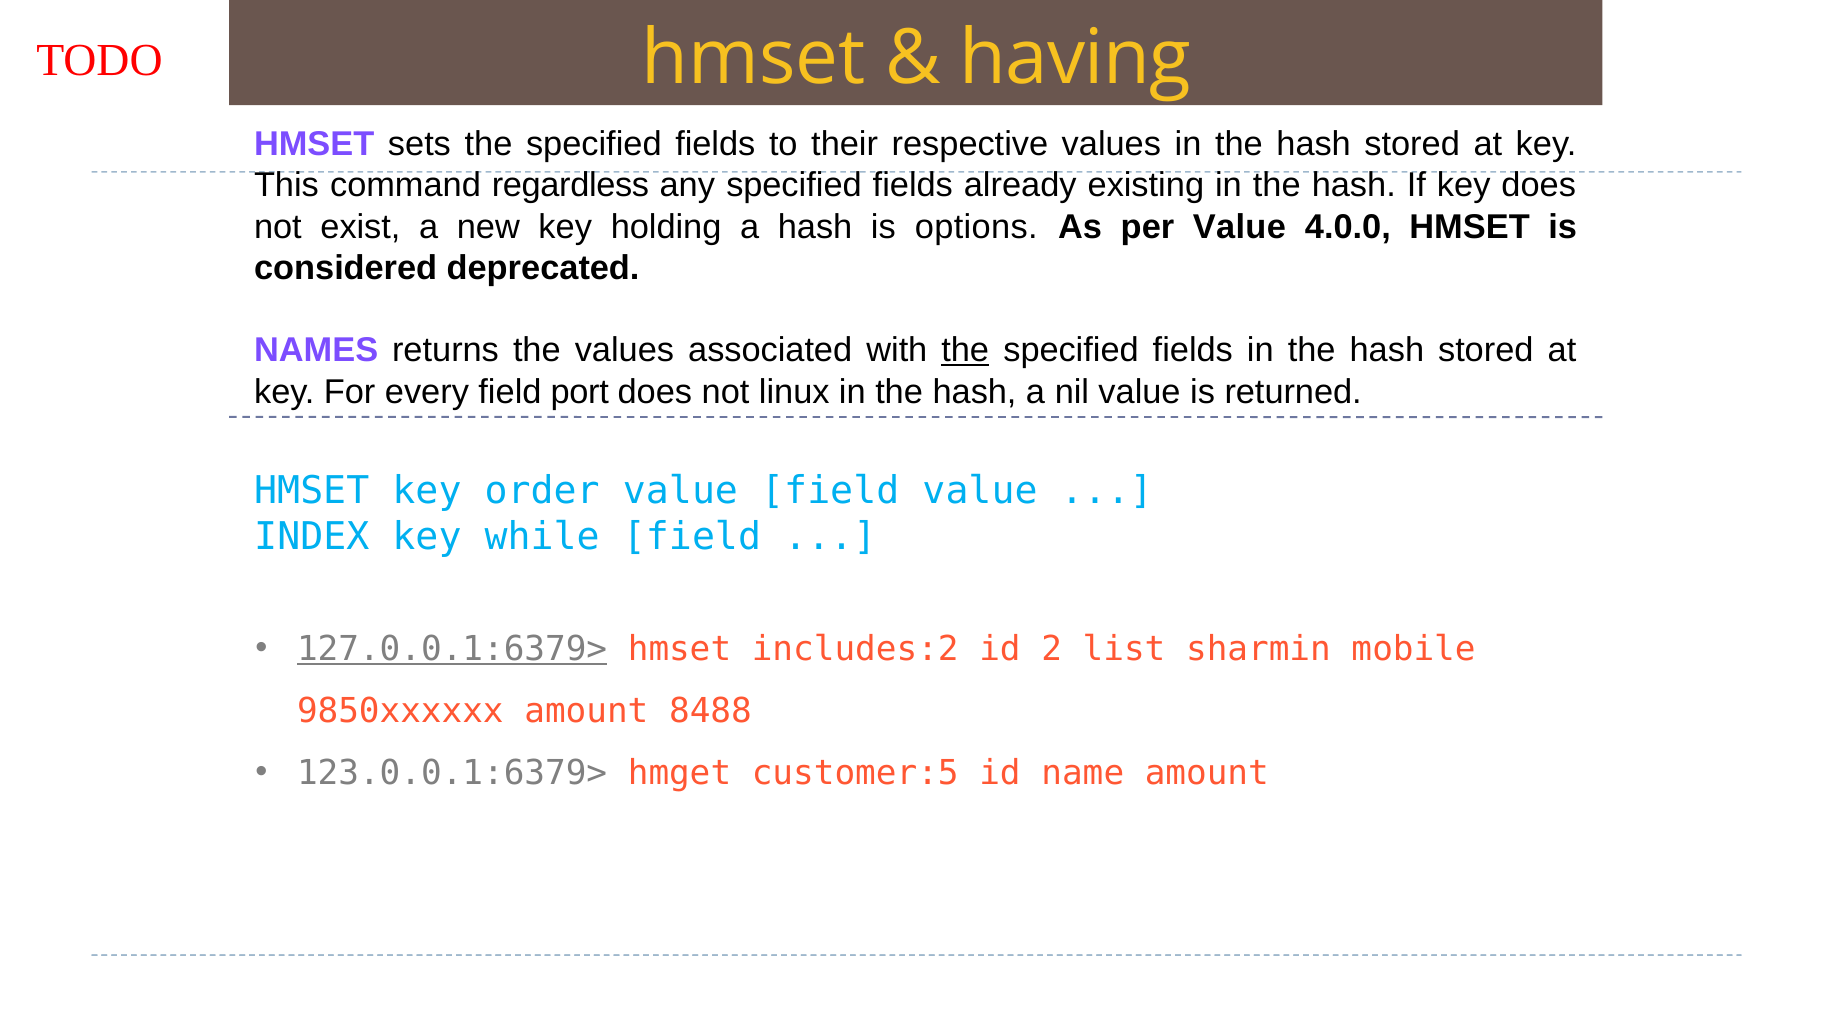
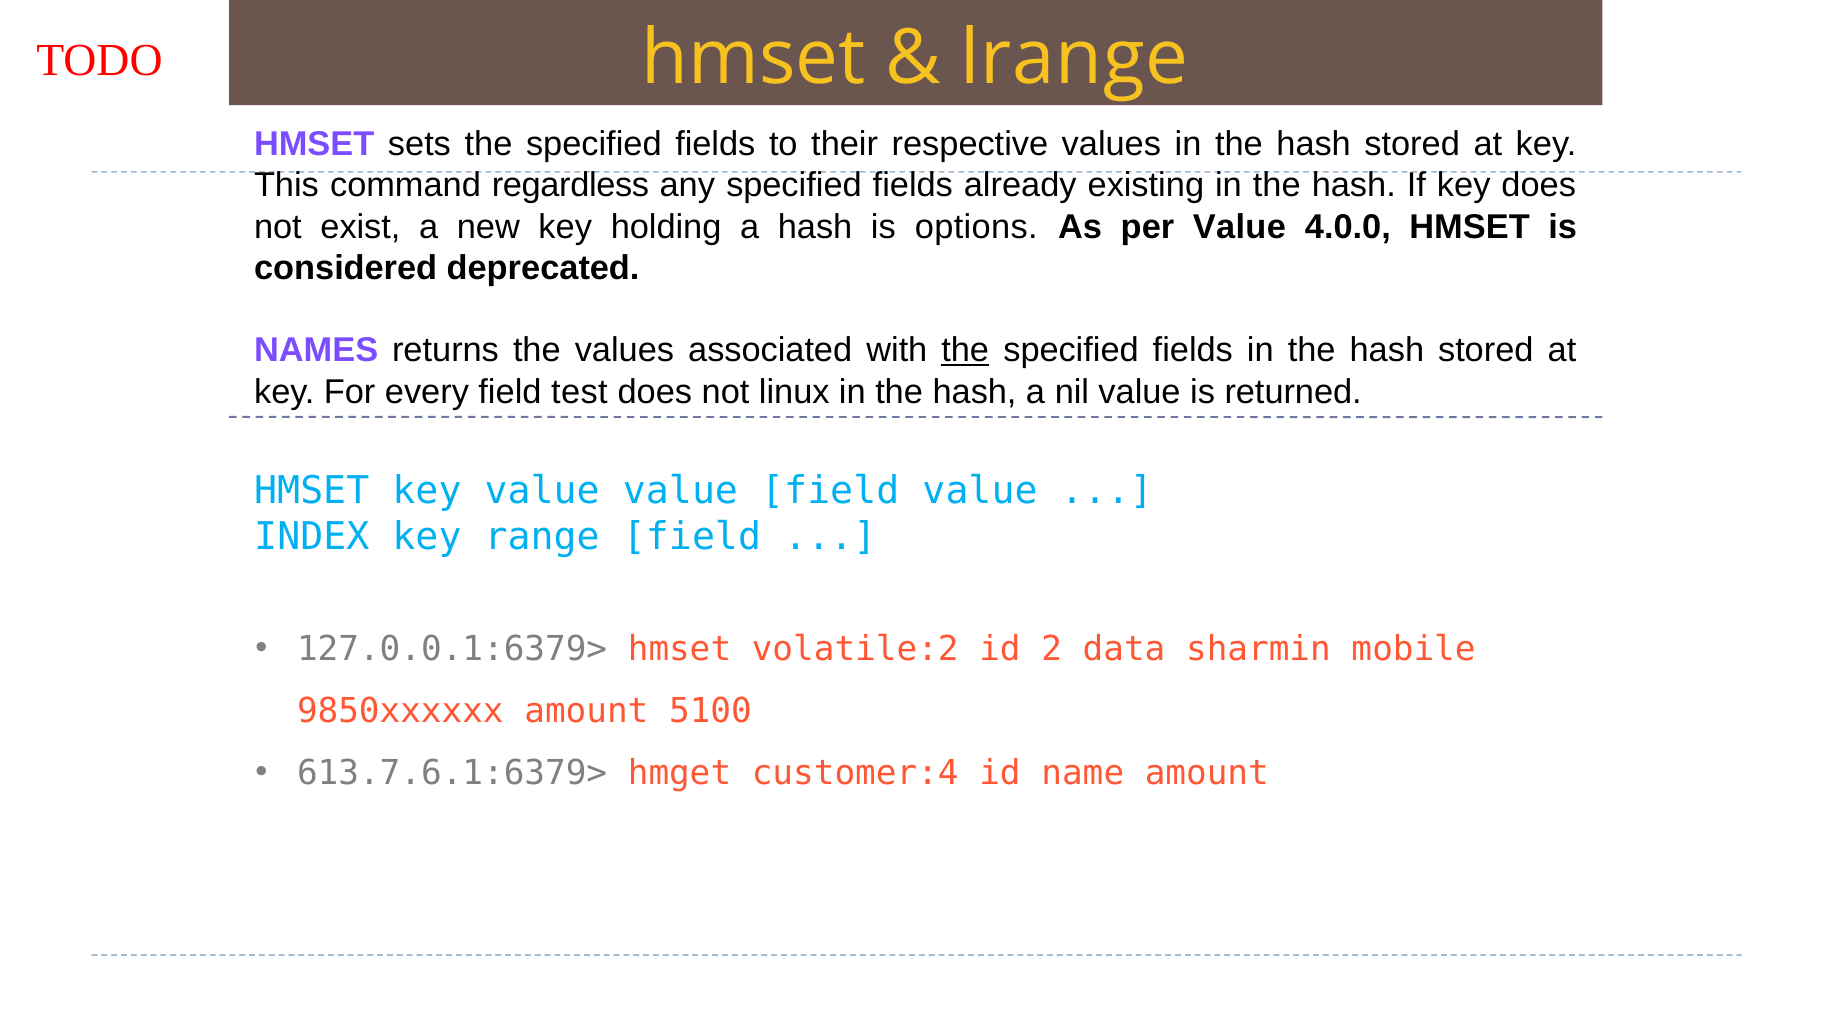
having: having -> lrange (1074, 58)
port: port -> test (579, 392)
key order: order -> value (542, 491)
while: while -> range (542, 537)
127.0.0.1:6379> underline: present -> none (452, 649)
includes:2: includes:2 -> volatile:2 (855, 649)
list: list -> data (1124, 649)
8488: 8488 -> 5100 (711, 711)
123.0.0.1:6379>: 123.0.0.1:6379> -> 613.7.6.1:6379> (452, 773)
customer:5: customer:5 -> customer:4 (855, 773)
